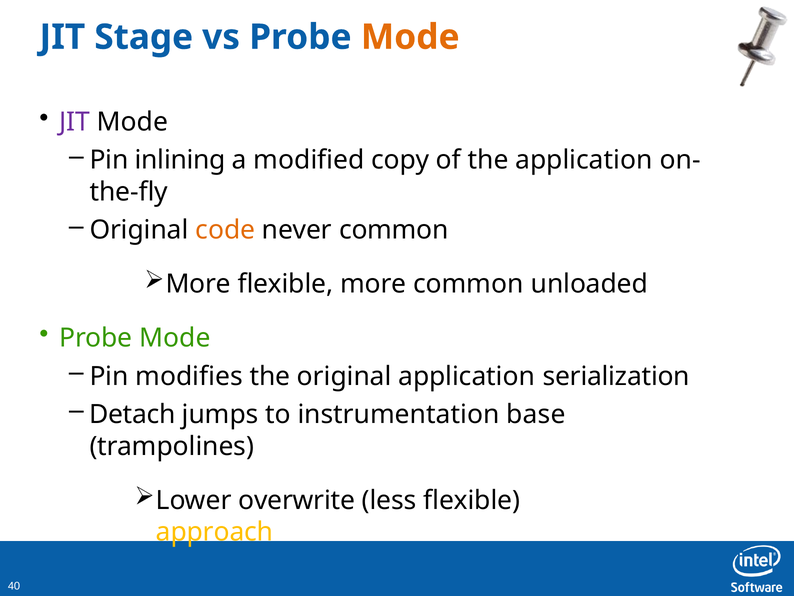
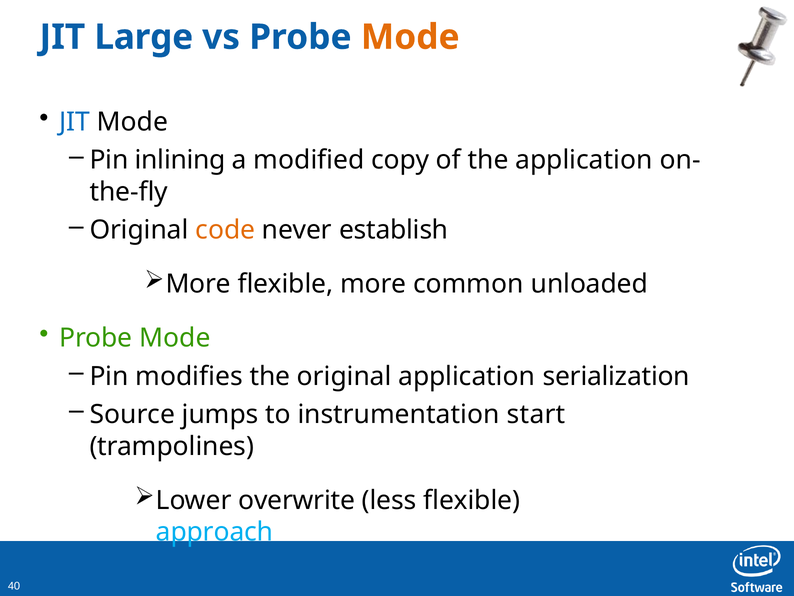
Stage: Stage -> Large (144, 37)
JIT colour: purple -> blue (75, 122)
never common: common -> establish (394, 230)
Detach: Detach -> Source (132, 414)
base: base -> start (536, 414)
approach colour: yellow -> light blue (215, 532)
